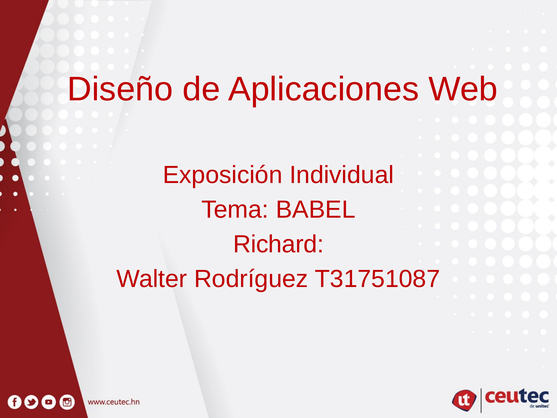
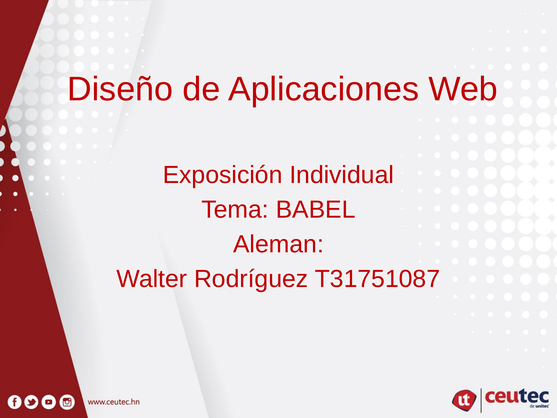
Richard: Richard -> Aleman (278, 244)
